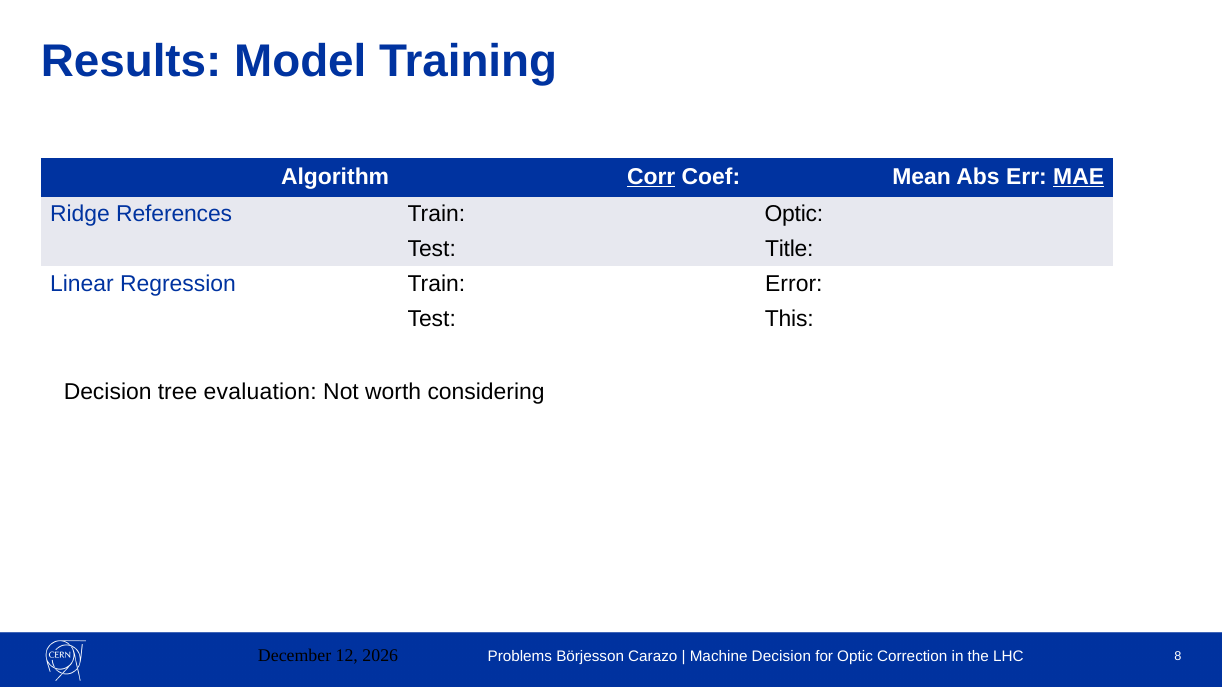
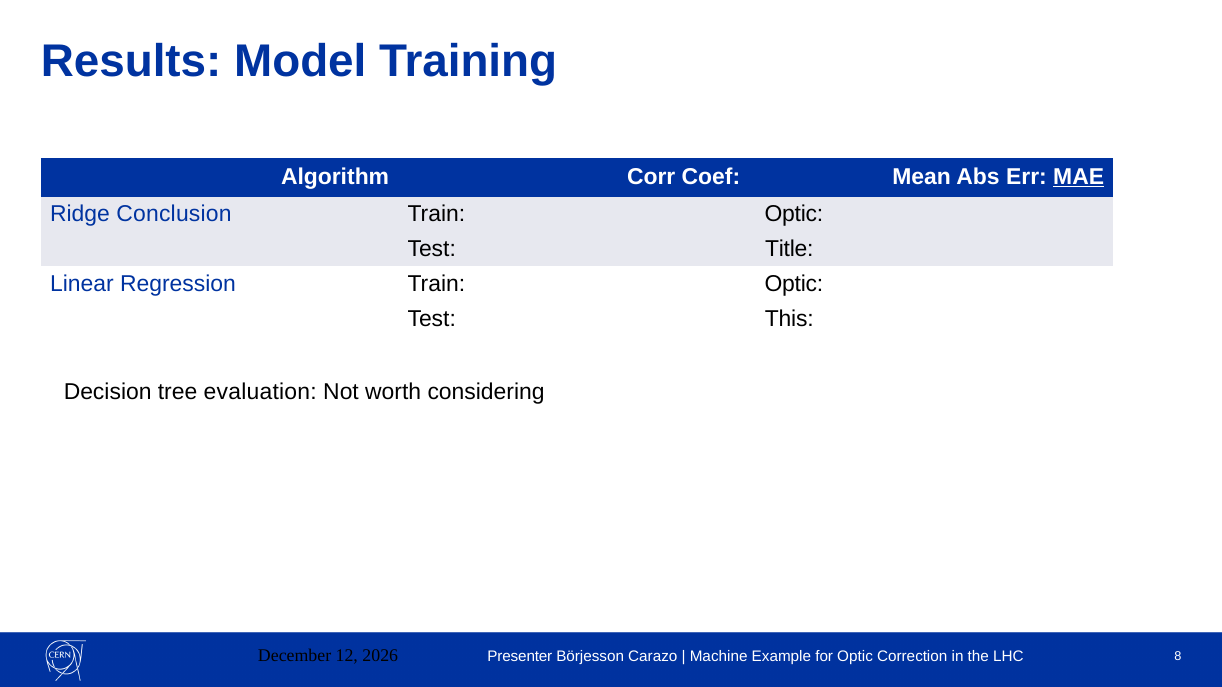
Corr underline: present -> none (651, 177)
References: References -> Conclusion (174, 214)
Regression Train Error: Error -> Optic (794, 284)
Problems: Problems -> Presenter (520, 656)
Machine Decision: Decision -> Example (781, 656)
